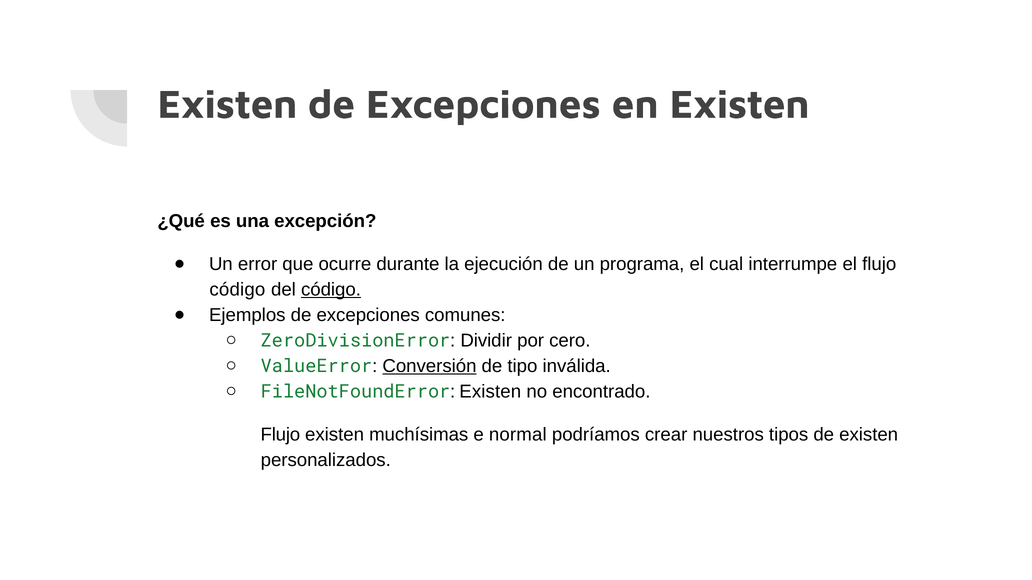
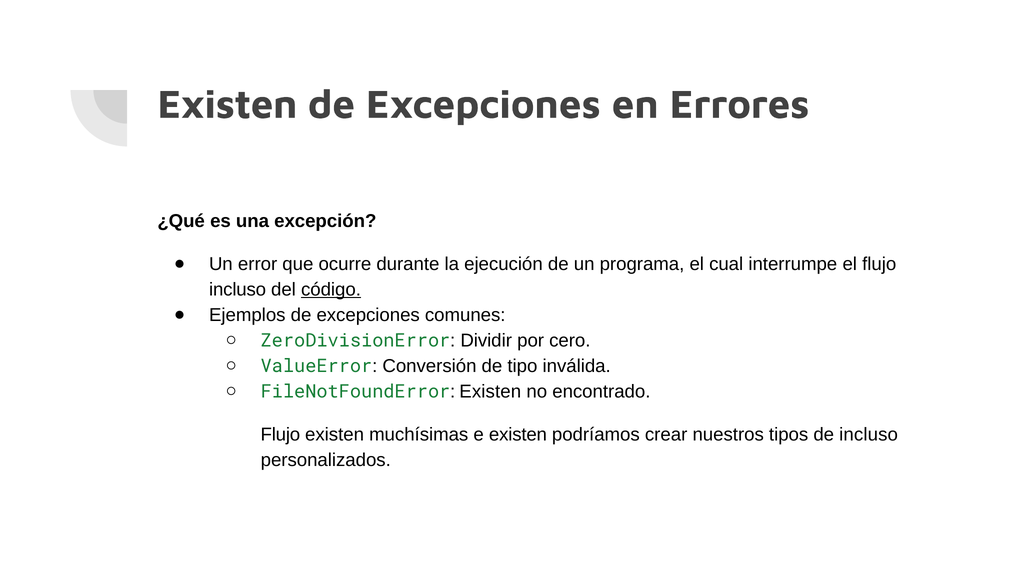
en Existen: Existen -> Errores (740, 105)
código: código -> incluso (238, 290)
Conversión underline: present -> none (429, 367)
e normal: normal -> existen (518, 435)
de existen: existen -> incluso (869, 435)
